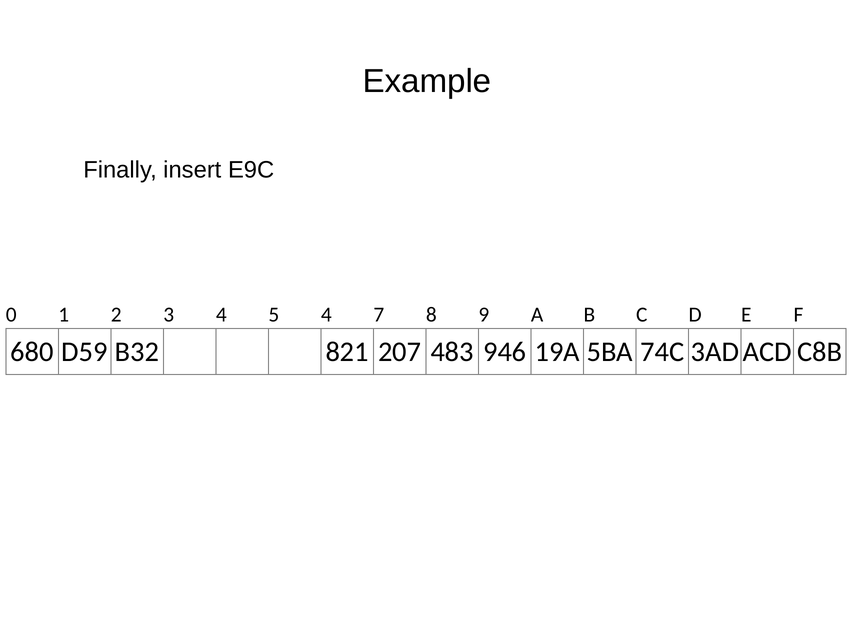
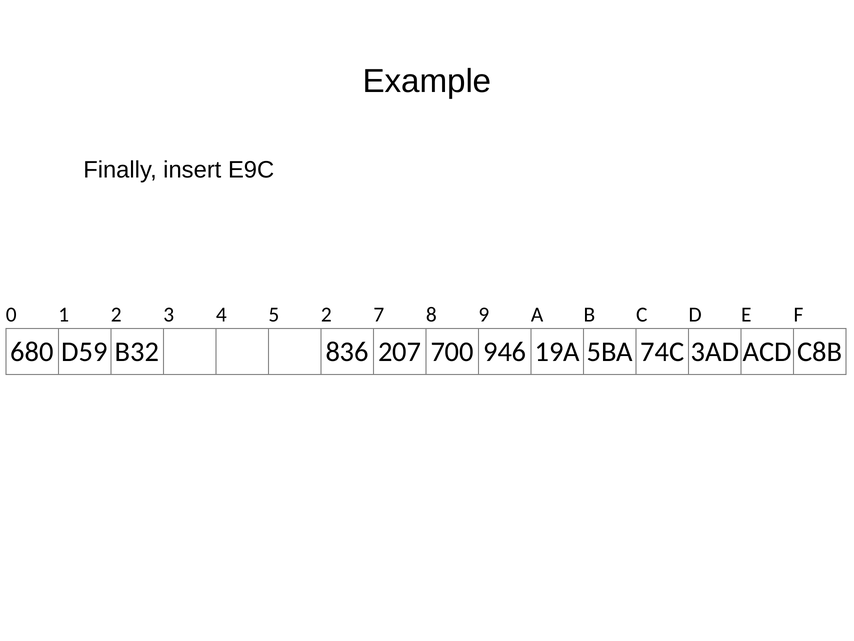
5 4: 4 -> 2 (326, 314)
821: 821 -> 836 (347, 351)
483: 483 -> 700 (452, 351)
